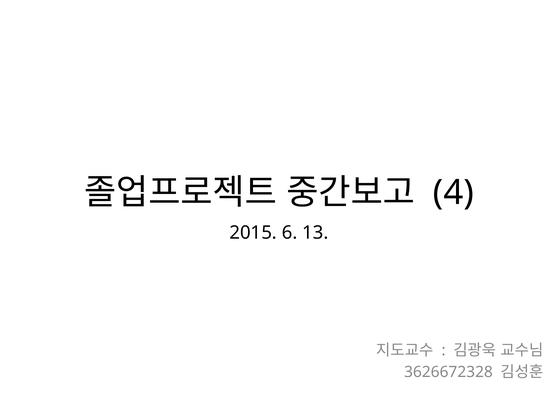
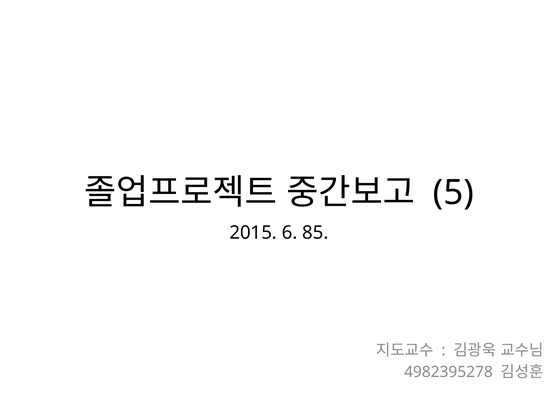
4: 4 -> 5 (453, 192)
13: 13 -> 85 (315, 233)
3626672328: 3626672328 -> 4982395278 (448, 372)
